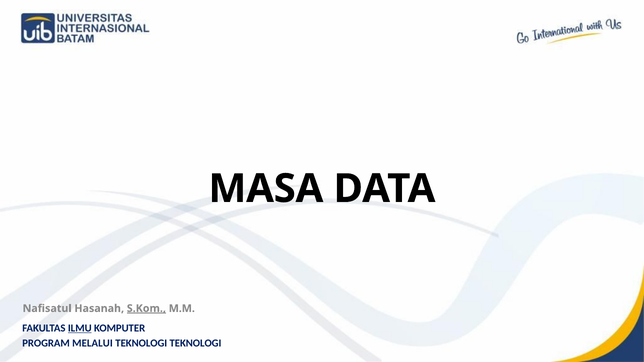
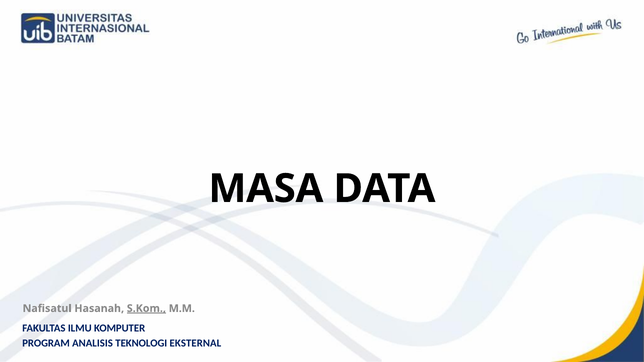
ILMU underline: present -> none (80, 328)
MELALUI: MELALUI -> ANALISIS (93, 343)
TEKNOLOGI TEKNOLOGI: TEKNOLOGI -> EKSTERNAL (195, 343)
